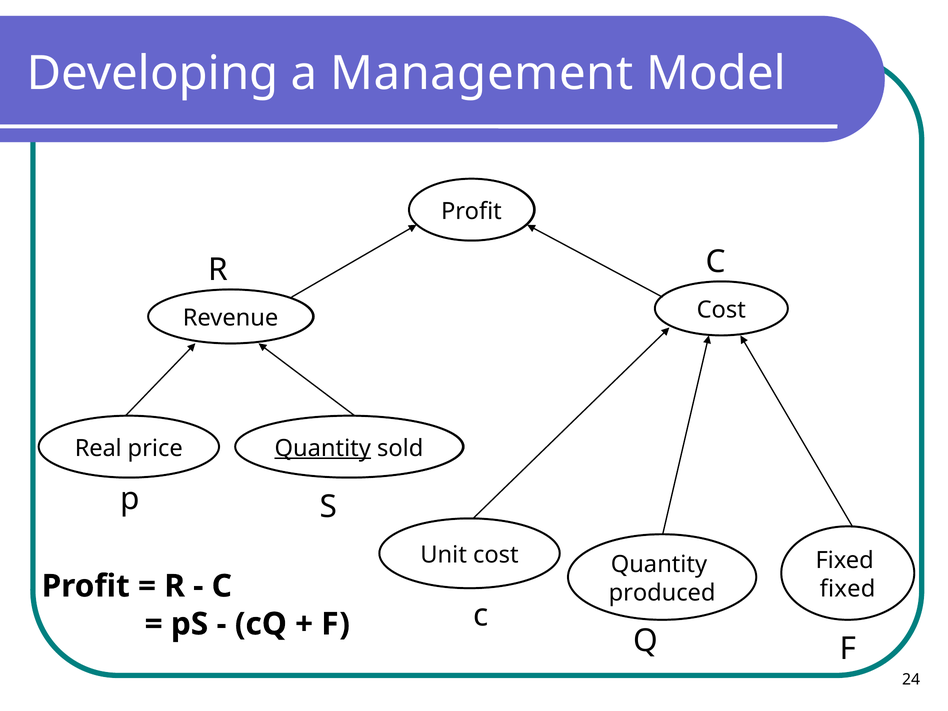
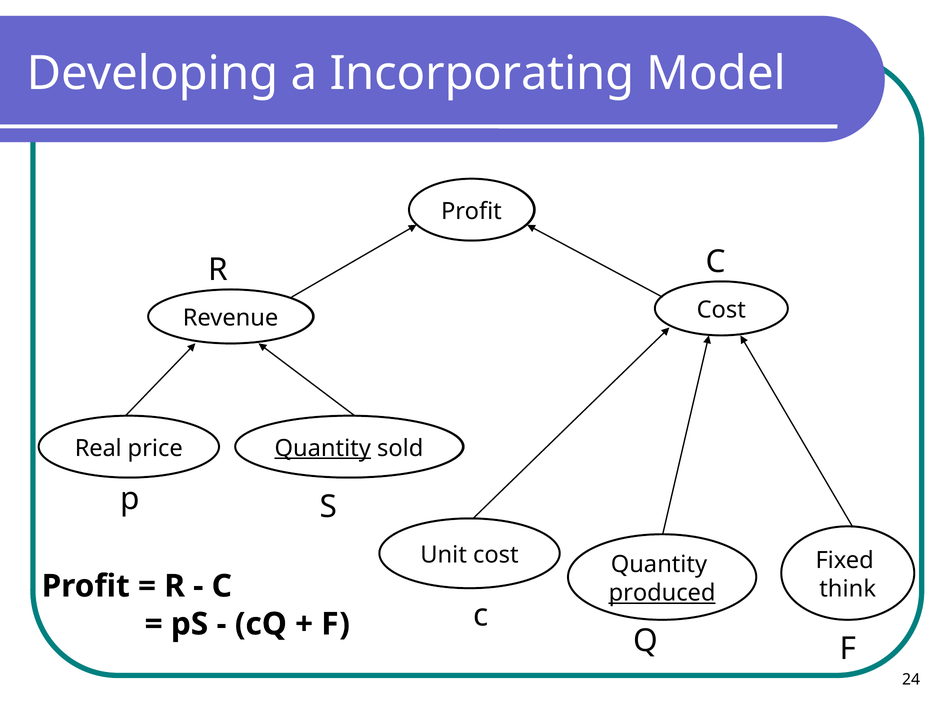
Management: Management -> Incorporating (482, 74)
fixed: fixed -> think (848, 589)
produced underline: none -> present (662, 593)
